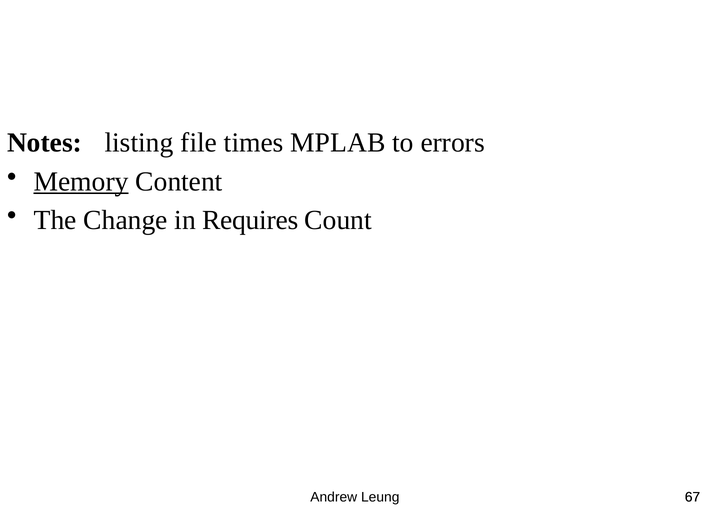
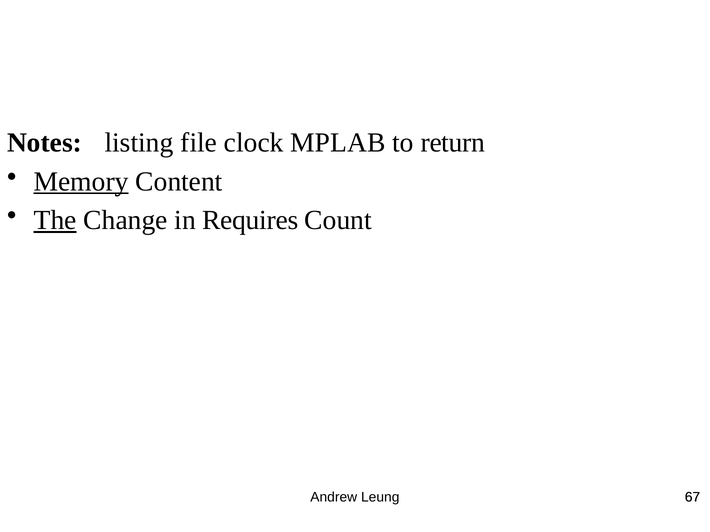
times: times -> clock (254, 143)
errors: errors -> return (453, 143)
The underline: none -> present (55, 220)
